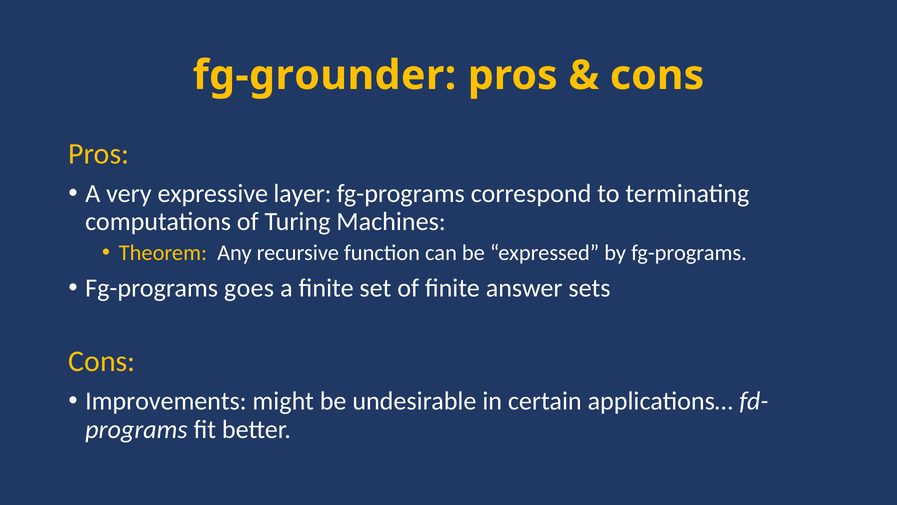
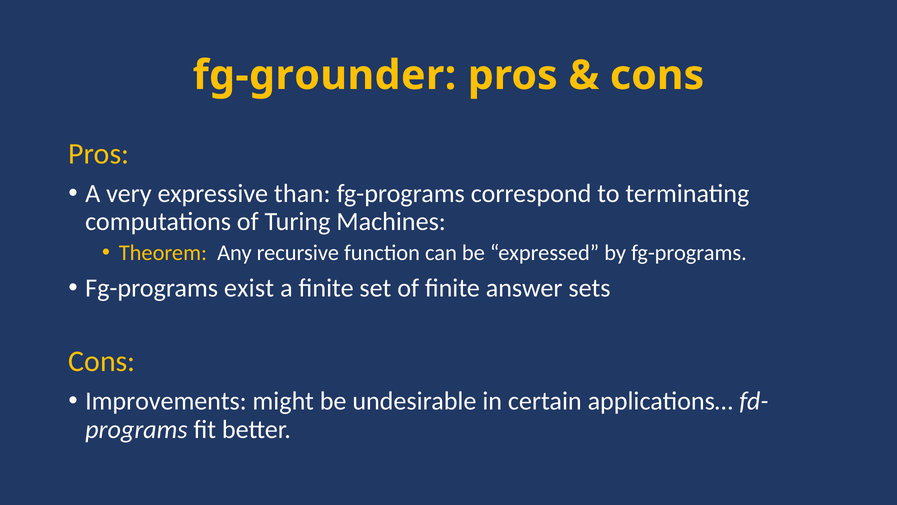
layer: layer -> than (302, 193)
goes: goes -> exist (249, 288)
